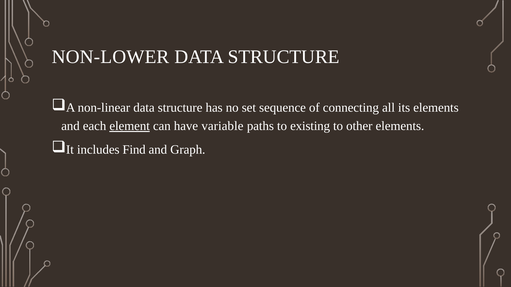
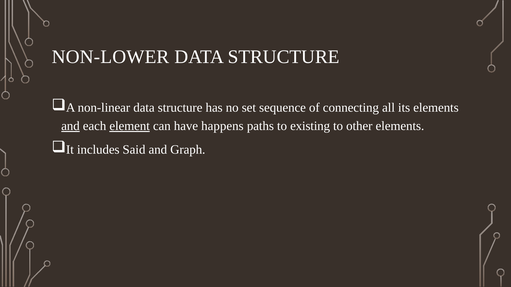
and underline: none -> present (70, 126)
variable: variable -> happens (222, 126)
Find: Find -> Said (134, 150)
